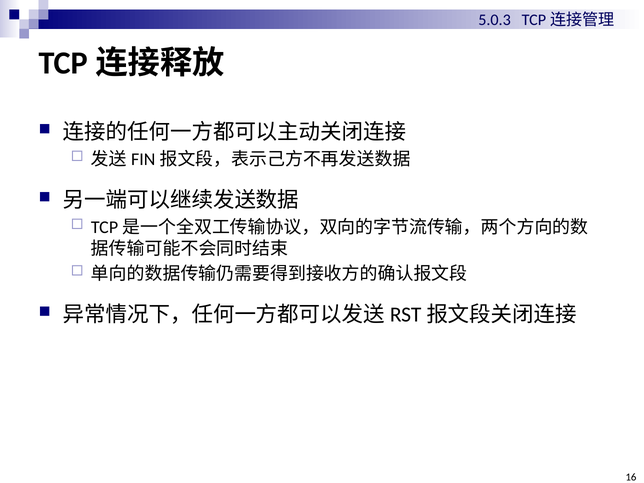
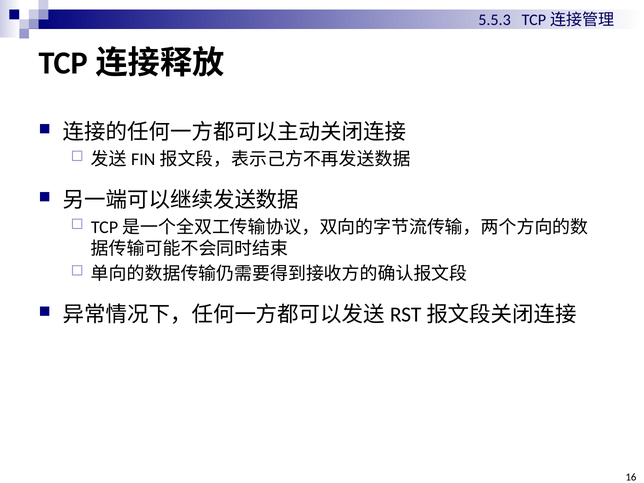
5.0.3: 5.0.3 -> 5.5.3 (495, 20)
